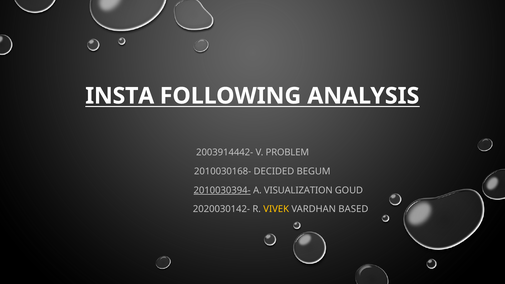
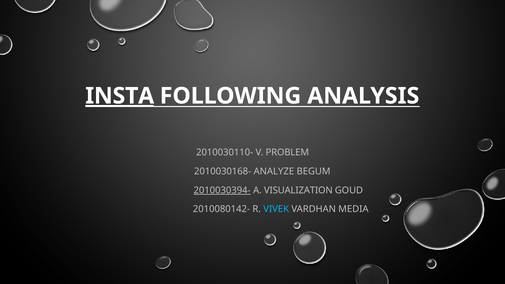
INSTA underline: none -> present (120, 96)
2003914442-: 2003914442- -> 2010030110- (225, 153)
DECIDED: DECIDED -> ANALYZE (274, 171)
2020030142-: 2020030142- -> 2010080142- (221, 209)
VIVEK colour: yellow -> light blue (276, 209)
BASED: BASED -> MEDIA (353, 209)
